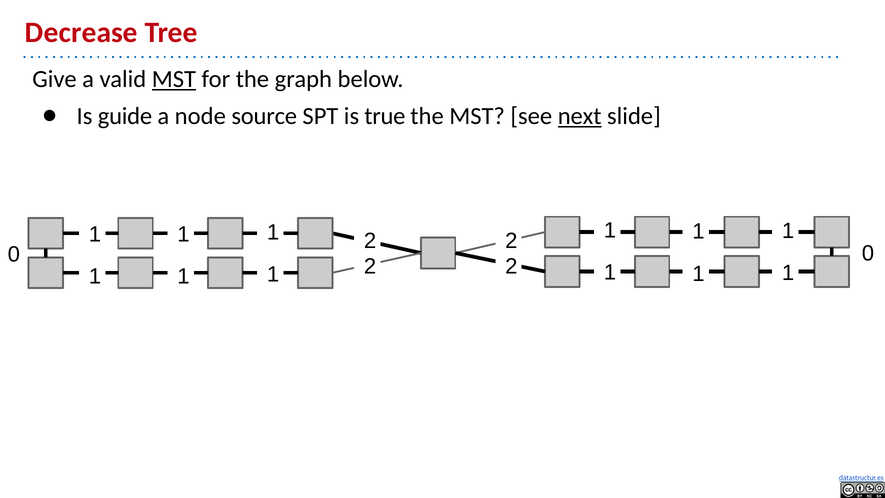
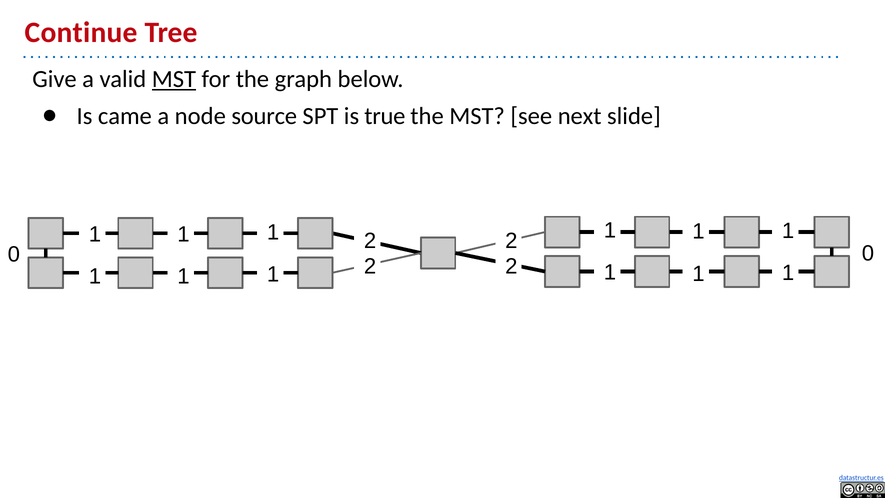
Decrease: Decrease -> Continue (81, 32)
guide: guide -> came (125, 116)
next underline: present -> none (580, 116)
